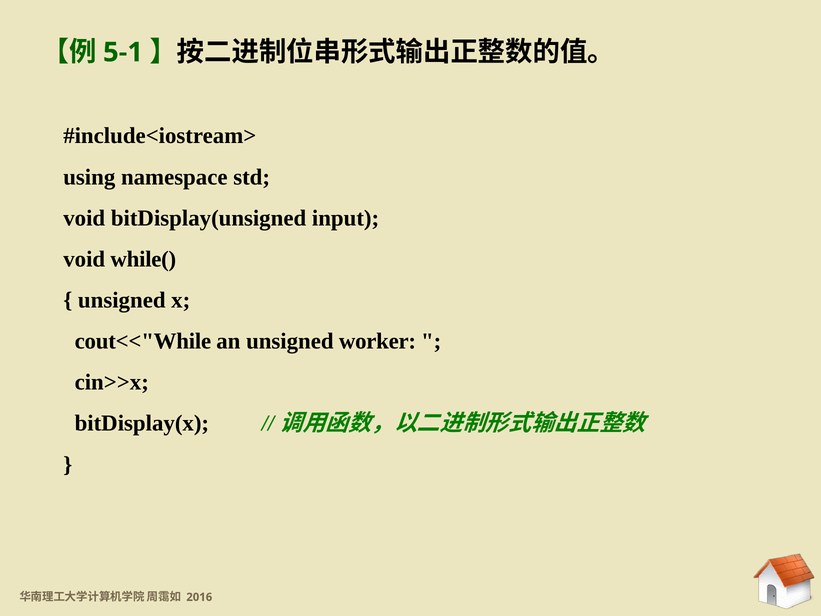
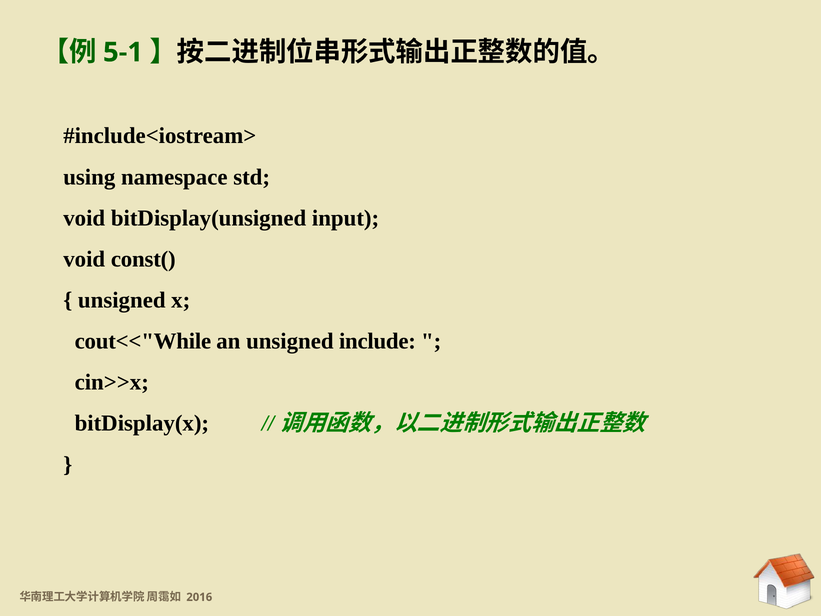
while(: while( -> const( (143, 259)
worker: worker -> include (377, 341)
